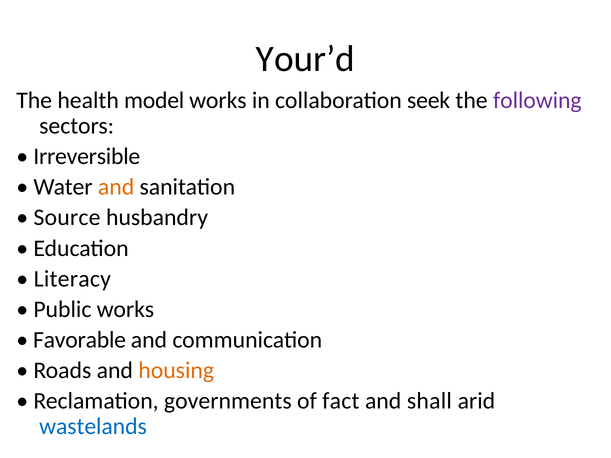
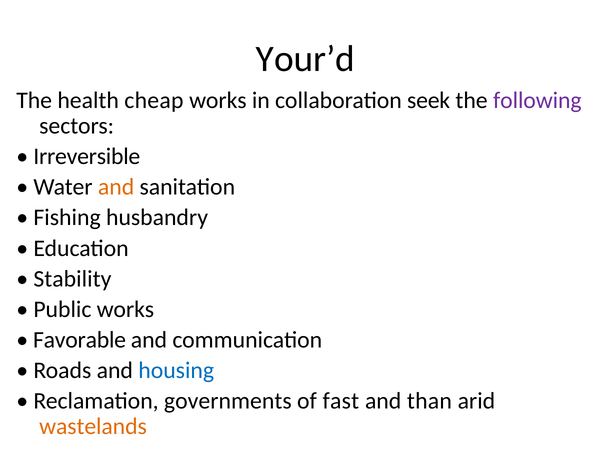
model: model -> cheap (154, 100)
Source: Source -> Fishing (67, 218)
Literacy: Literacy -> Stability (72, 279)
housing colour: orange -> blue (176, 371)
fact: fact -> fast (341, 401)
shall: shall -> than (429, 401)
wastelands colour: blue -> orange (93, 427)
